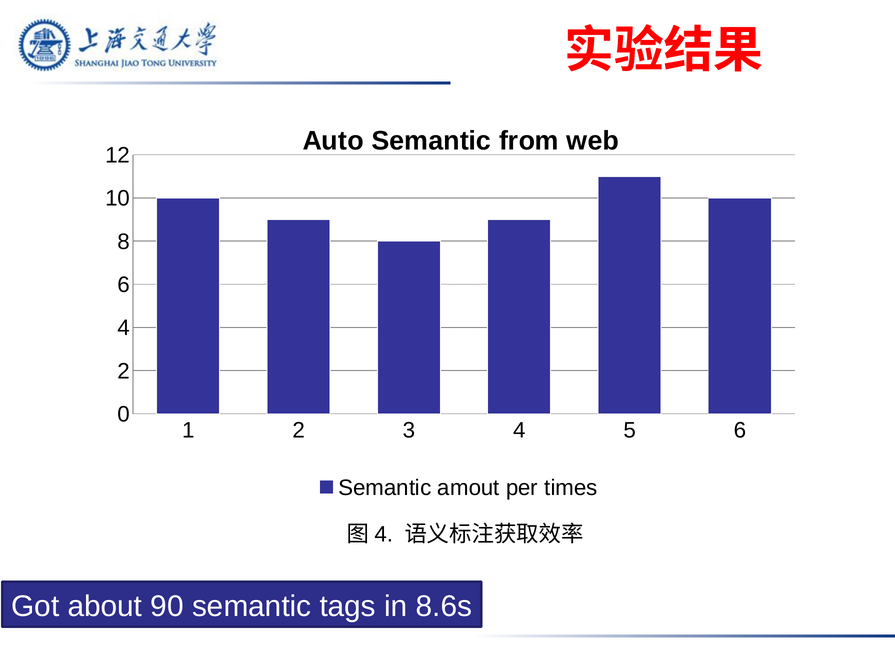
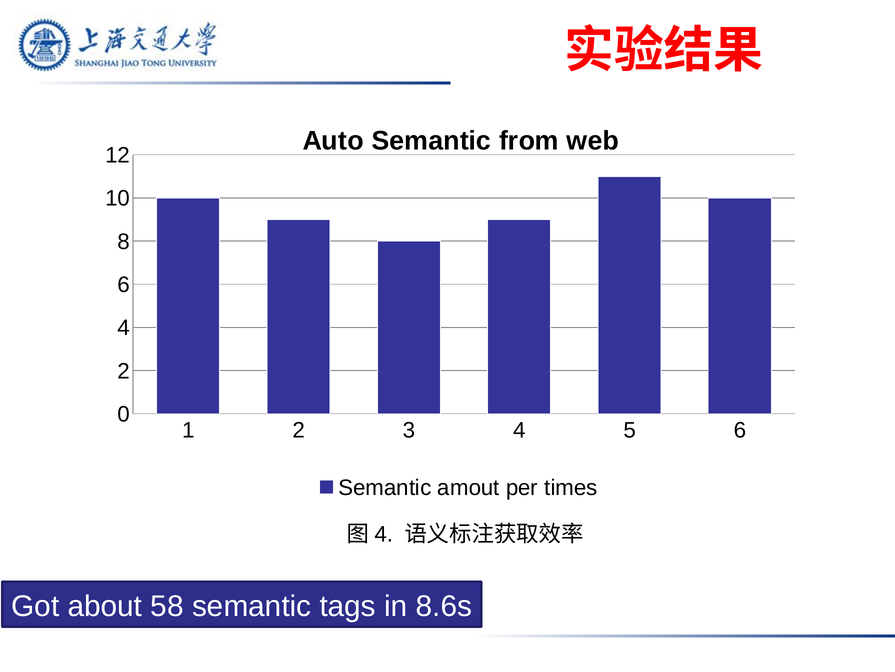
90: 90 -> 58 (167, 606)
